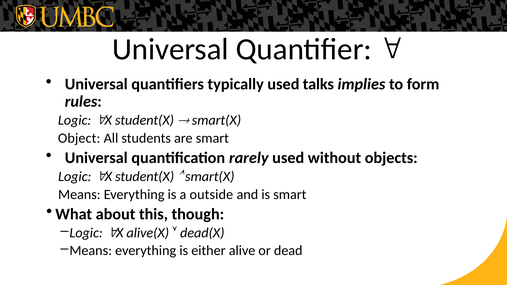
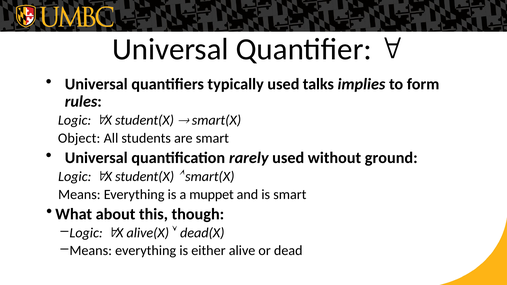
objects: objects -> ground (391, 158)
outside: outside -> muppet (212, 195)
